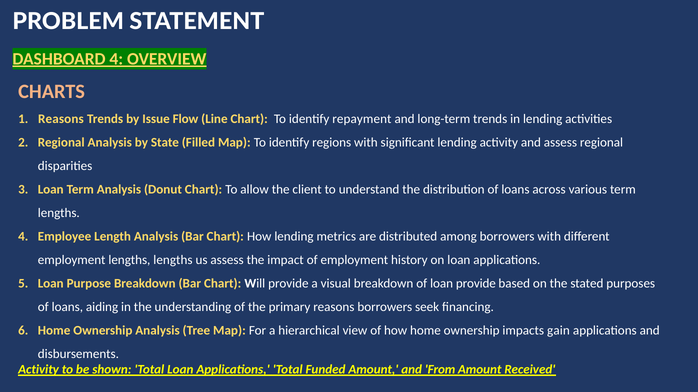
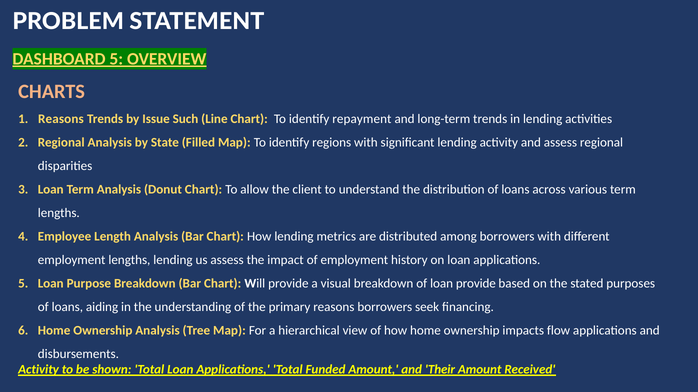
DASHBOARD 4: 4 -> 5 (116, 59)
Flow: Flow -> Such (185, 119)
lengths lengths: lengths -> lending (173, 260)
gain: gain -> flow (559, 331)
From: From -> Their (440, 370)
